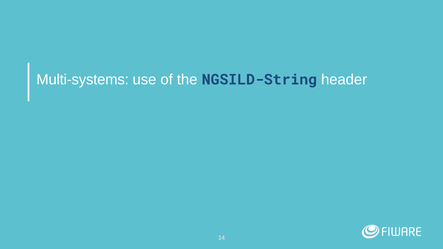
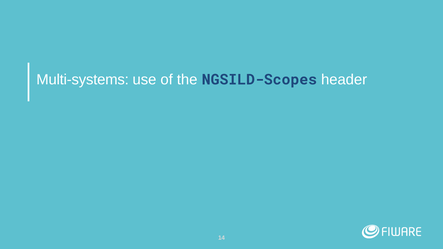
NGSILD-String: NGSILD-String -> NGSILD-Scopes (259, 80)
